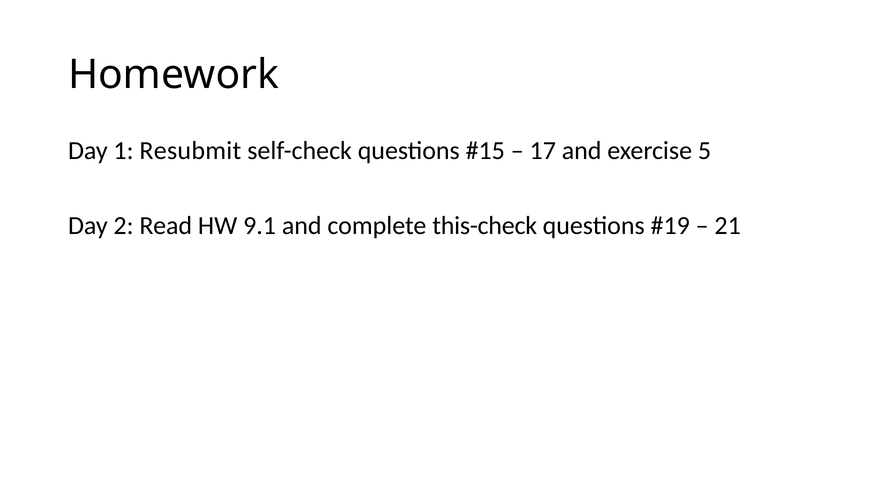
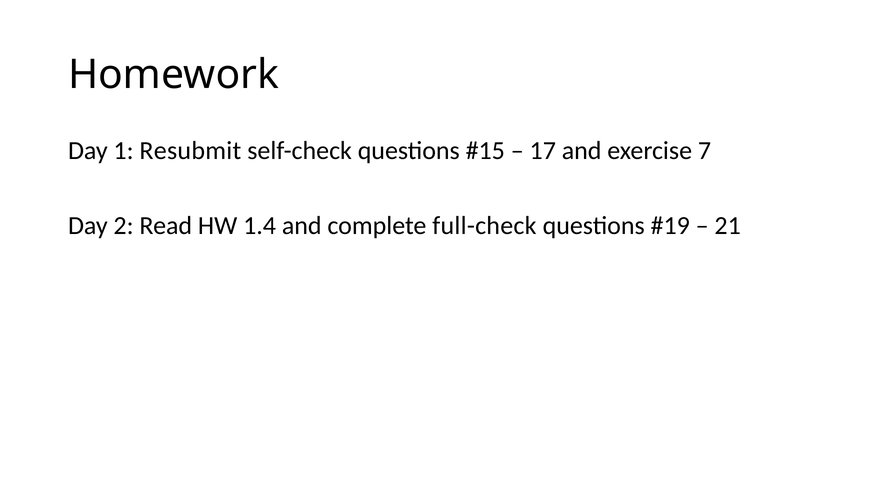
5: 5 -> 7 (704, 151)
9.1: 9.1 -> 1.4 (260, 226)
this-check: this-check -> full-check (484, 226)
